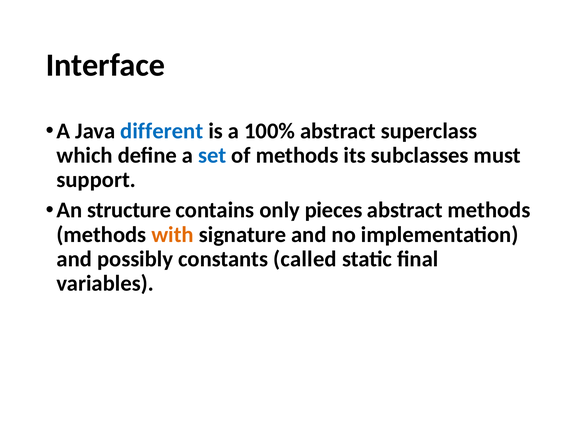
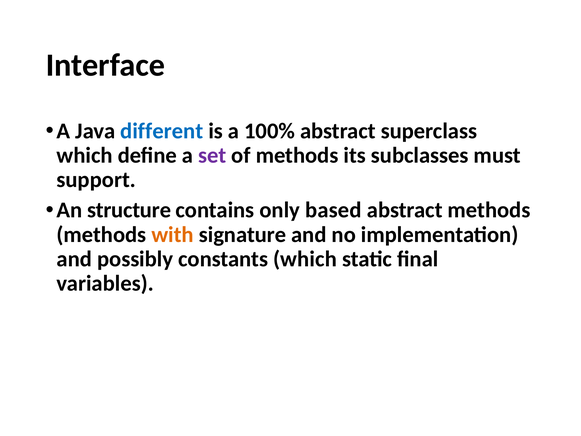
set colour: blue -> purple (212, 155)
pieces: pieces -> based (333, 210)
constants called: called -> which (305, 259)
